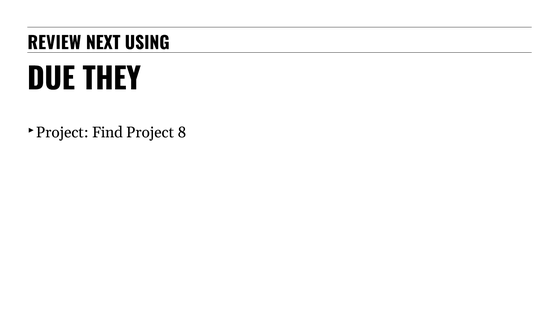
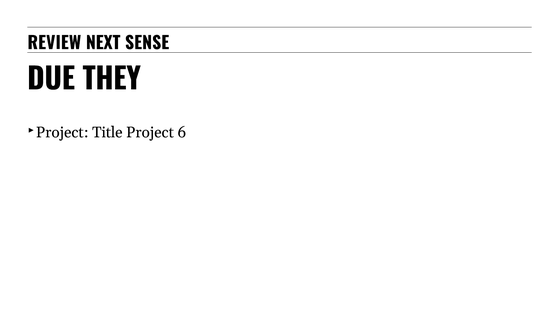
USING: USING -> SENSE (147, 43)
Find: Find -> Title (107, 132)
8: 8 -> 6 (182, 132)
